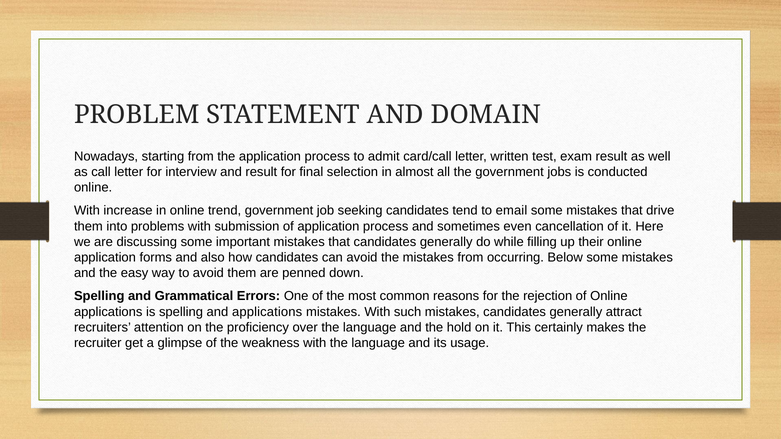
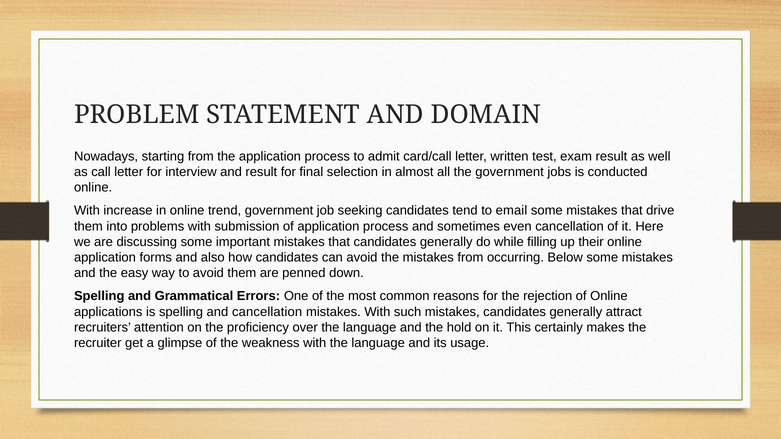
and applications: applications -> cancellation (267, 312)
